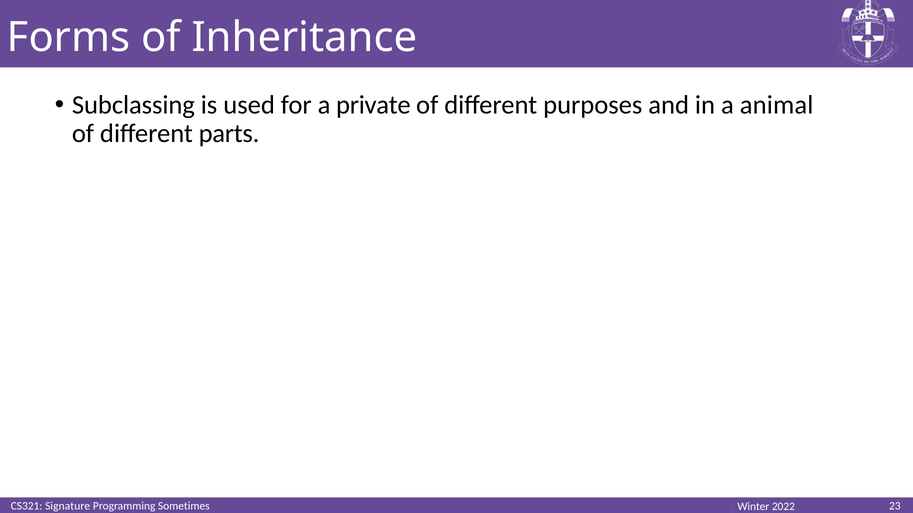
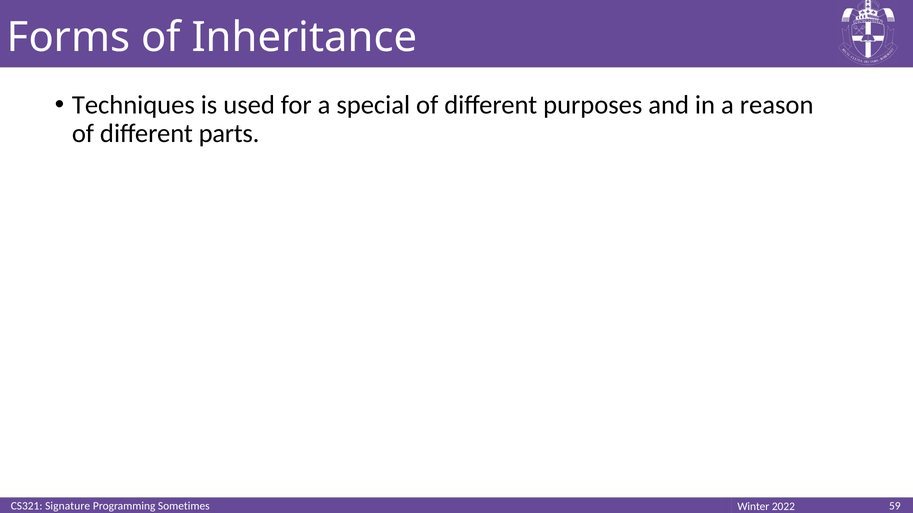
Subclassing: Subclassing -> Techniques (133, 105)
private: private -> special (373, 105)
animal: animal -> reason (777, 105)
23: 23 -> 59 (895, 507)
